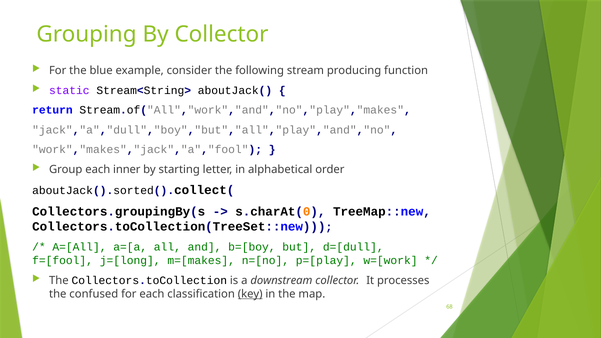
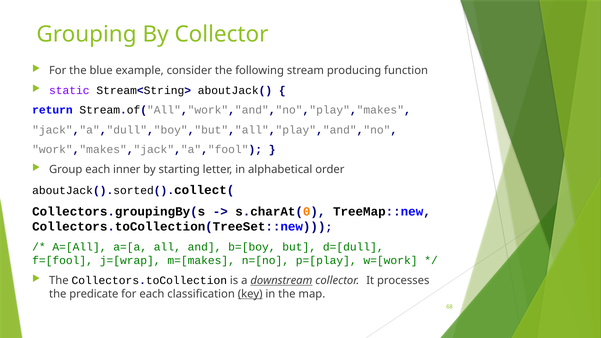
j=[long: j=[long -> j=[wrap (130, 261)
downstream underline: none -> present (281, 280)
confused: confused -> predicate (94, 294)
